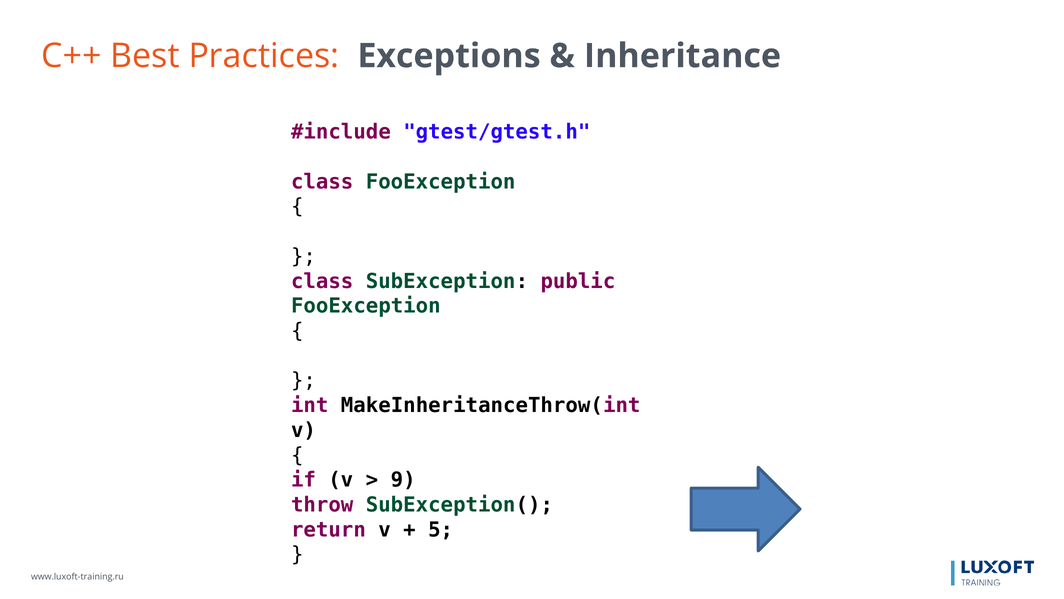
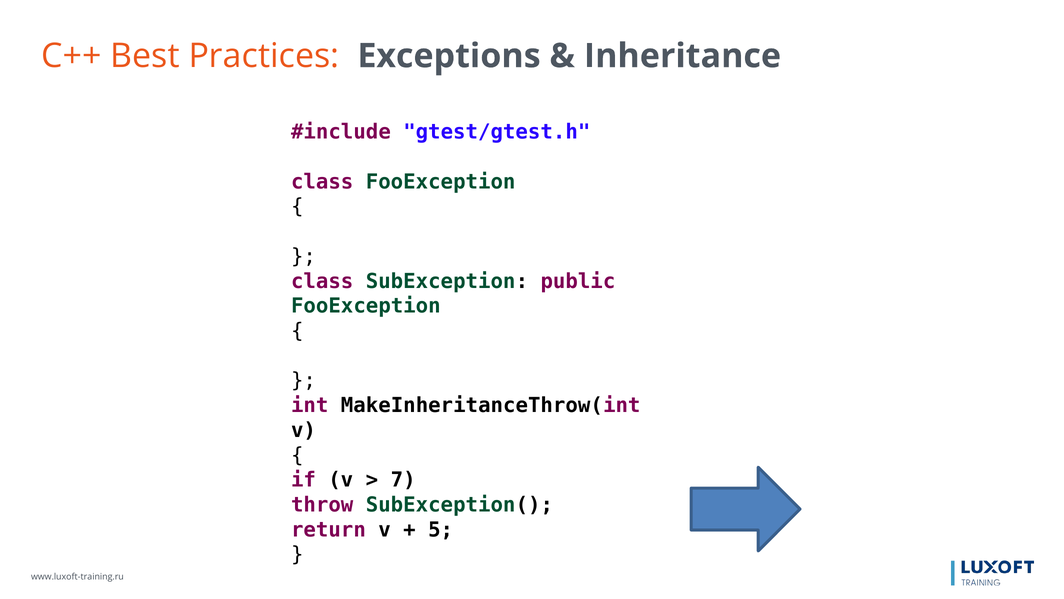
9: 9 -> 7 (403, 480)
